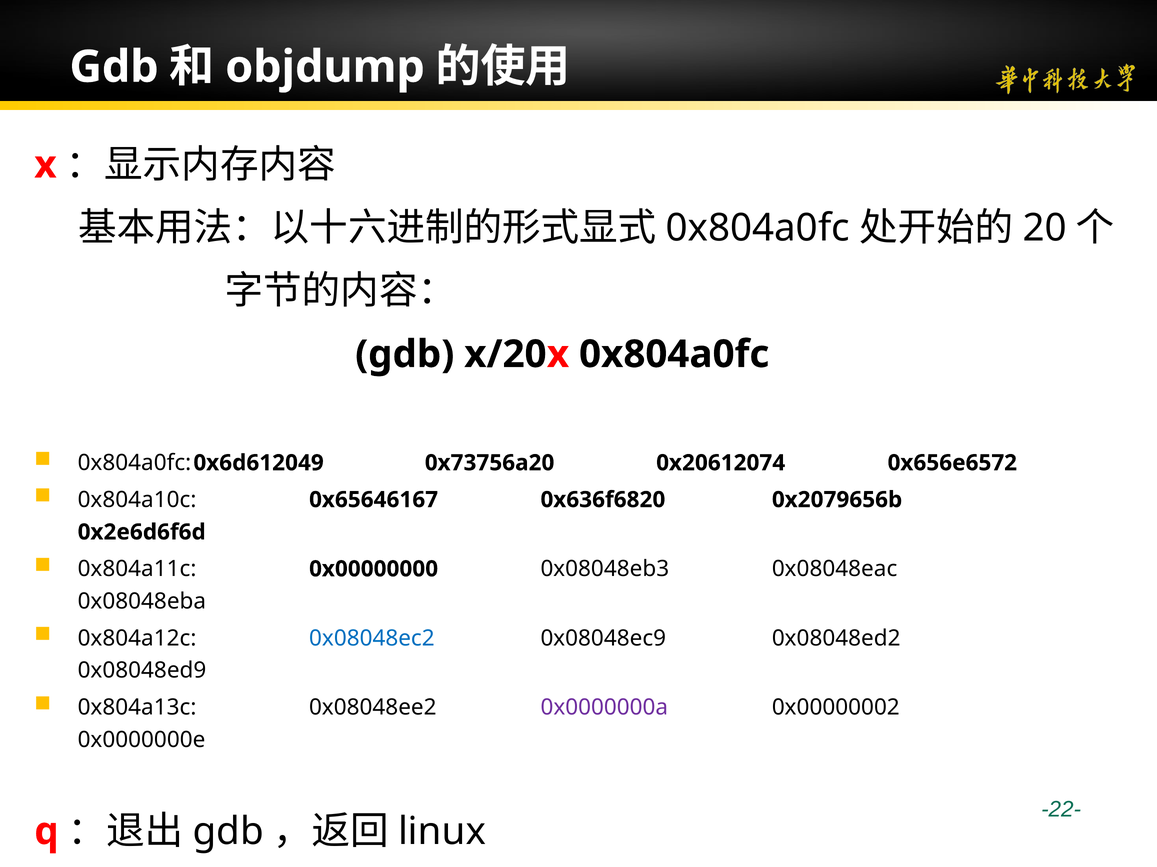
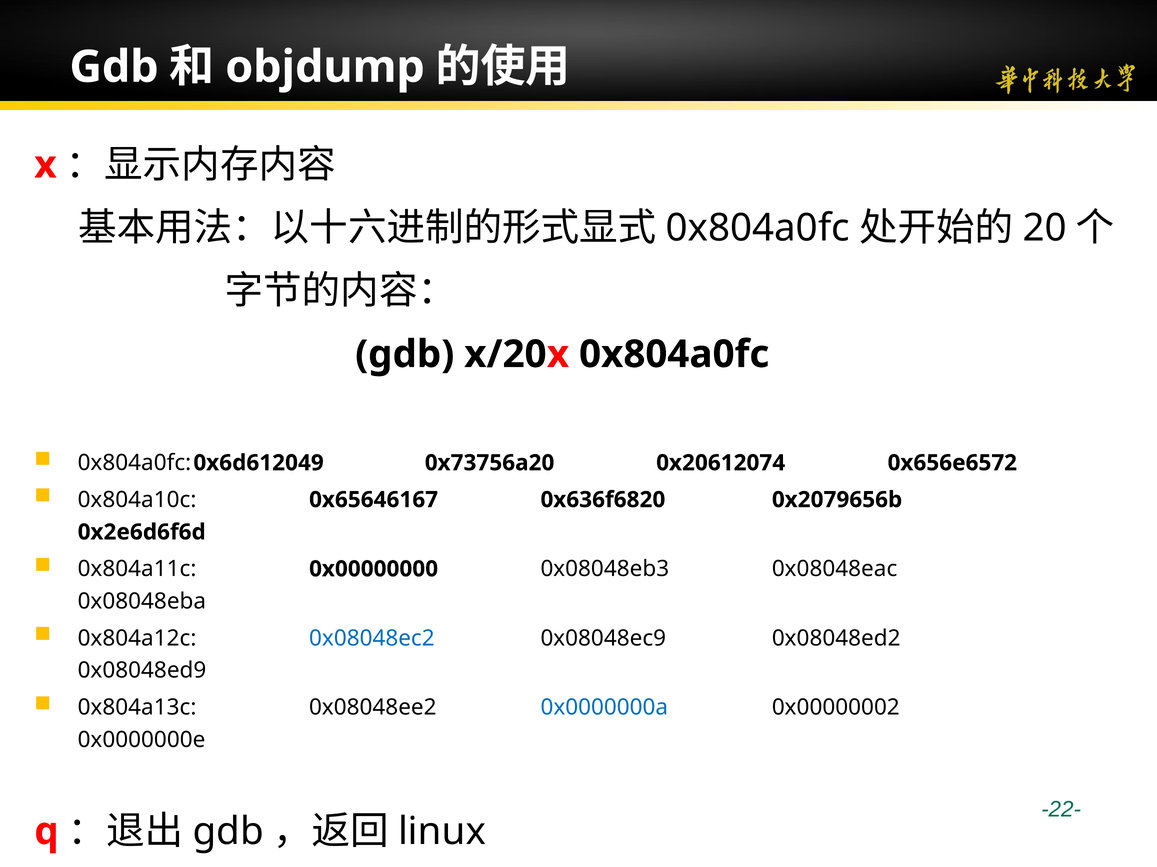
0x0000000a colour: purple -> blue (604, 708)
